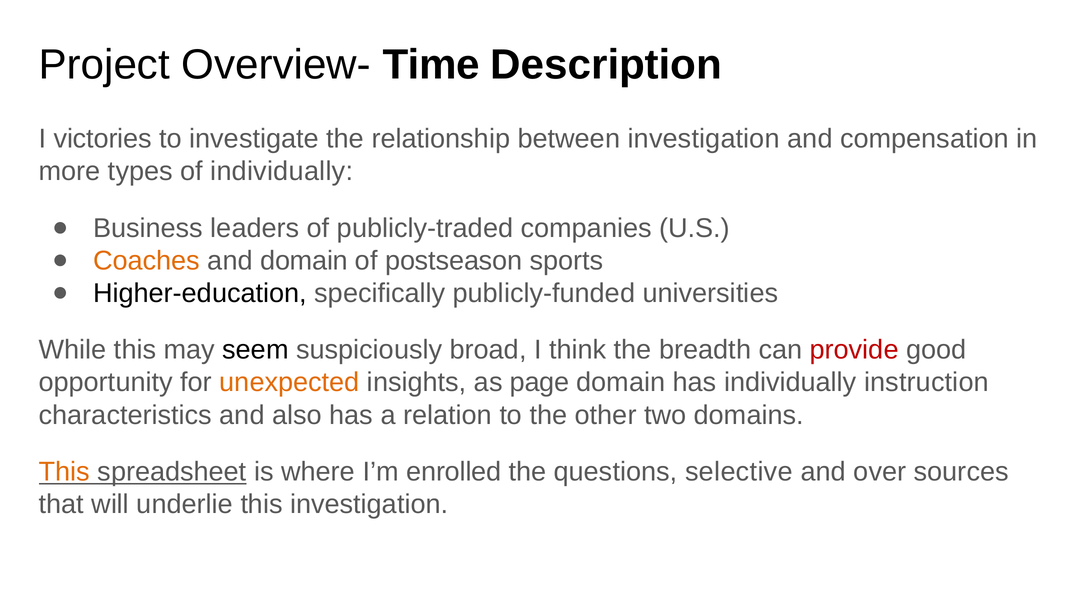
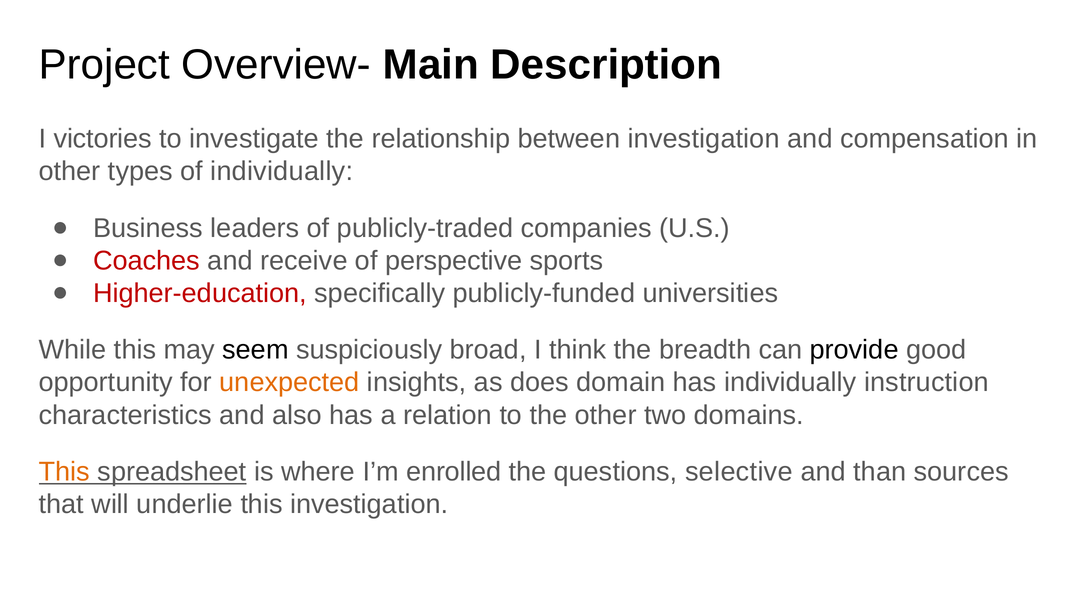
Time: Time -> Main (431, 65)
more: more -> other (70, 171)
Coaches colour: orange -> red (147, 260)
and domain: domain -> receive (304, 260)
postseason: postseason -> perspective (454, 260)
Higher-education colour: black -> red (200, 293)
provide colour: red -> black (854, 350)
page: page -> does (539, 382)
over: over -> than (880, 471)
